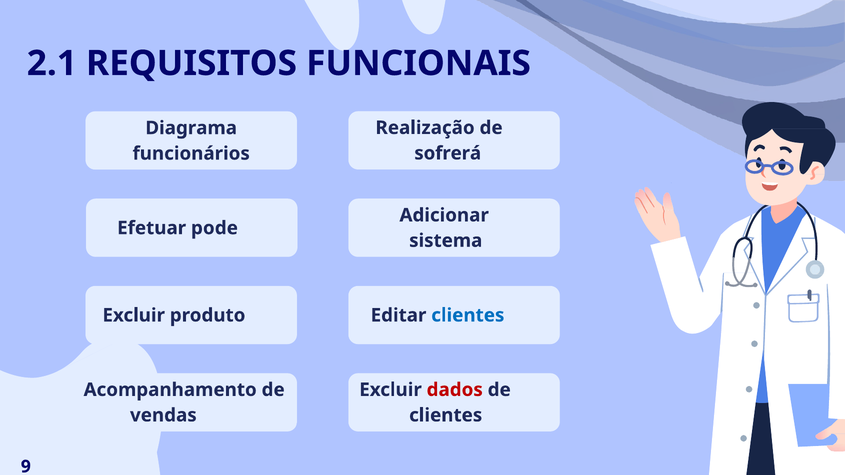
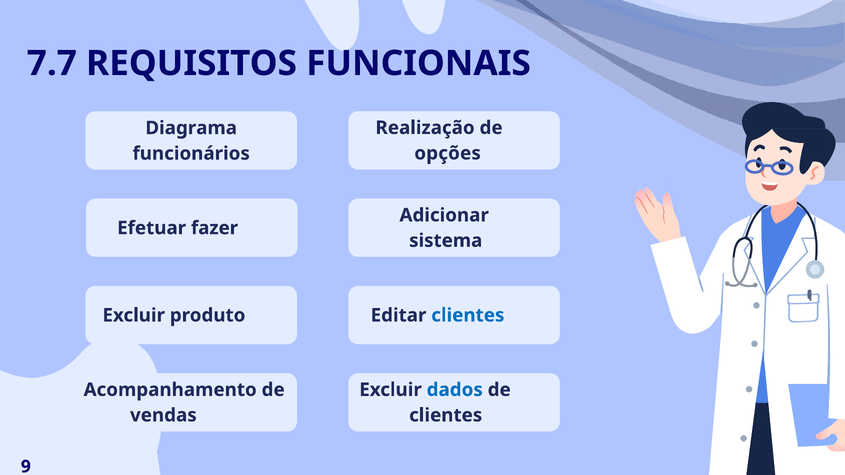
2.1: 2.1 -> 7.7 (52, 63)
sofrerá: sofrerá -> opções (448, 153)
pode: pode -> fazer (215, 228)
dados colour: red -> blue (455, 390)
